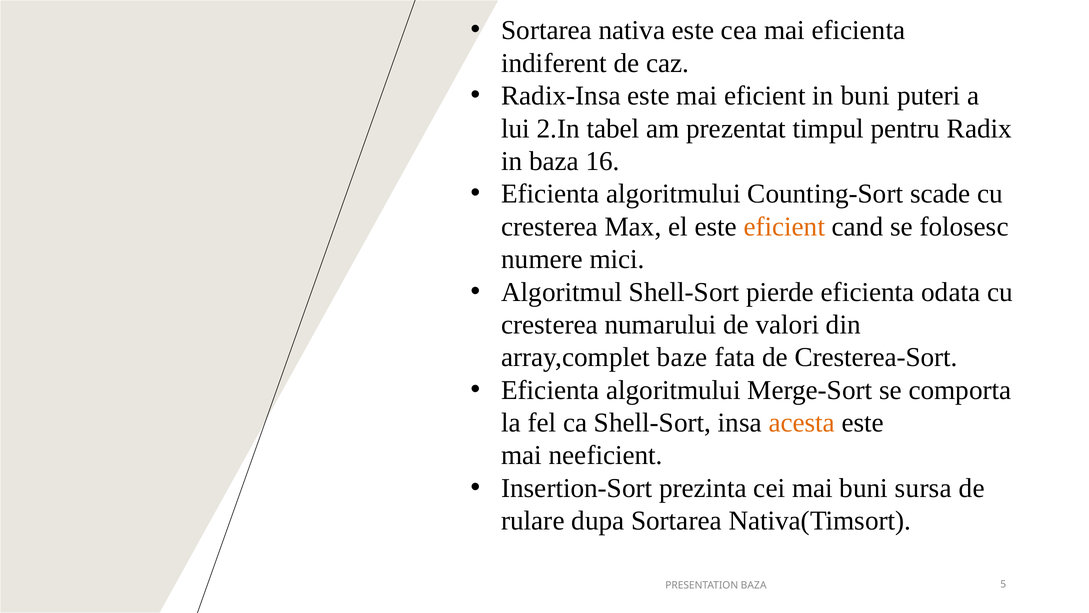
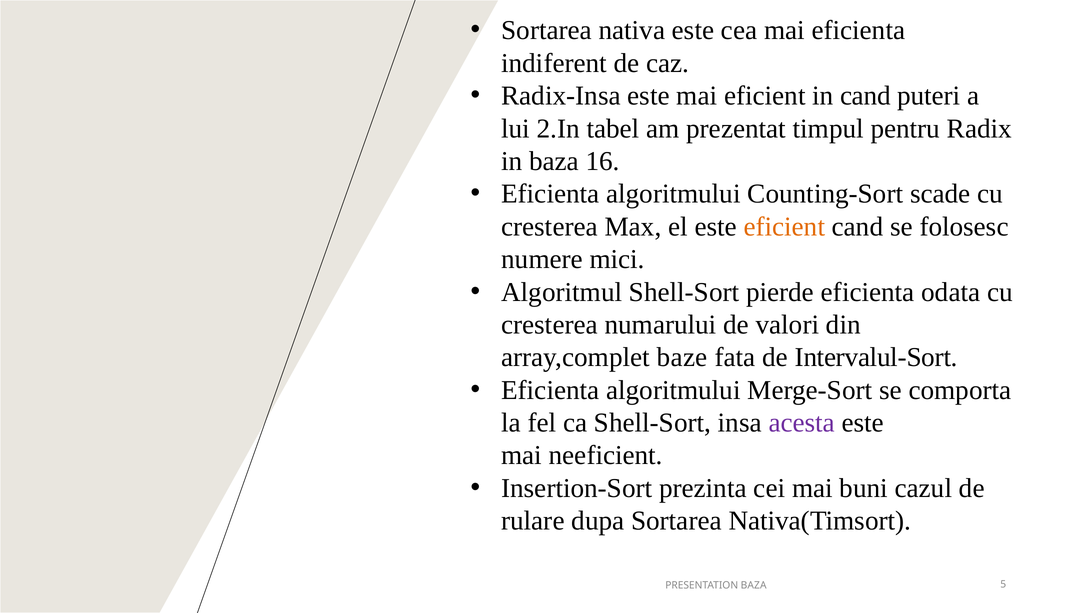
in buni: buni -> cand (865, 96)
Cresterea-Sort: Cresterea-Sort -> Intervalul-Sort (876, 357)
acesta colour: orange -> purple (802, 423)
sursa: sursa -> cazul (923, 488)
